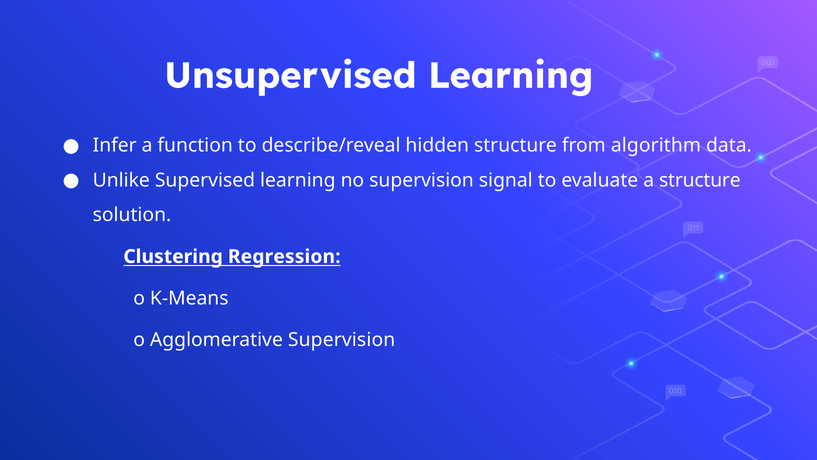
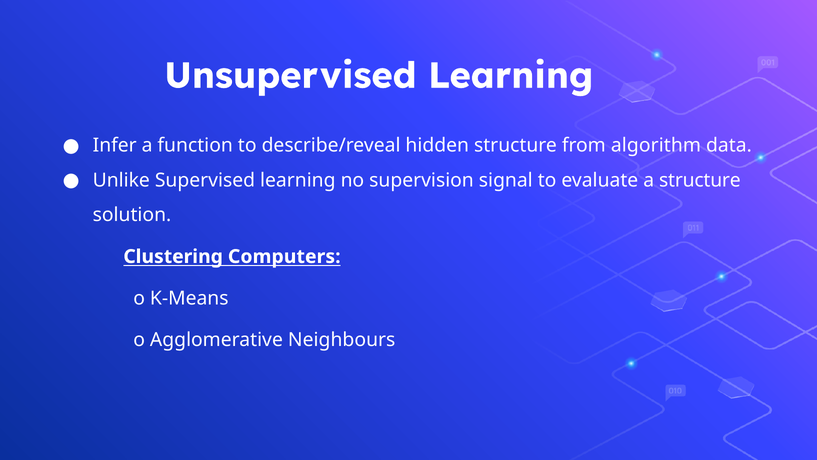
Regression: Regression -> Computers (284, 256)
Agglomerative Supervision: Supervision -> Neighbours (342, 340)
